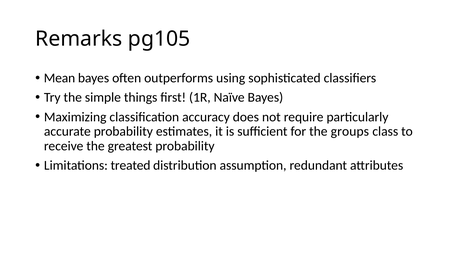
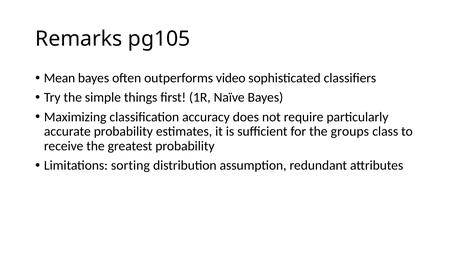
using: using -> video (231, 78)
treated: treated -> sorting (130, 166)
